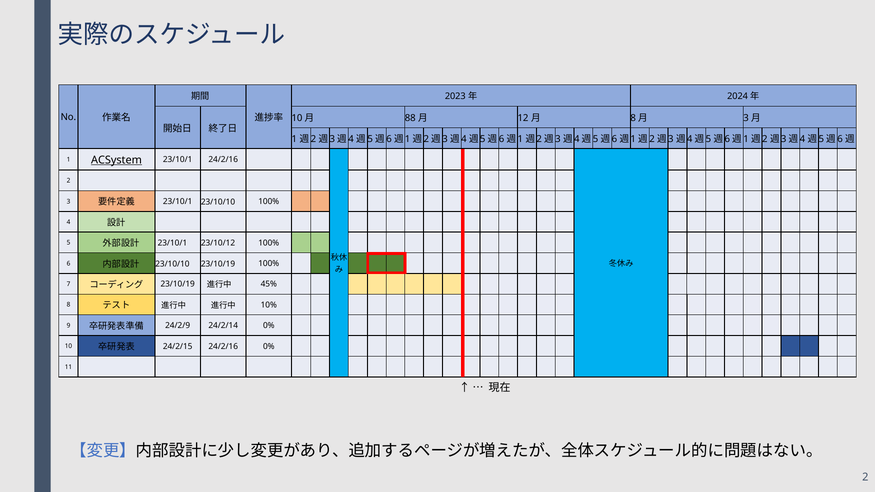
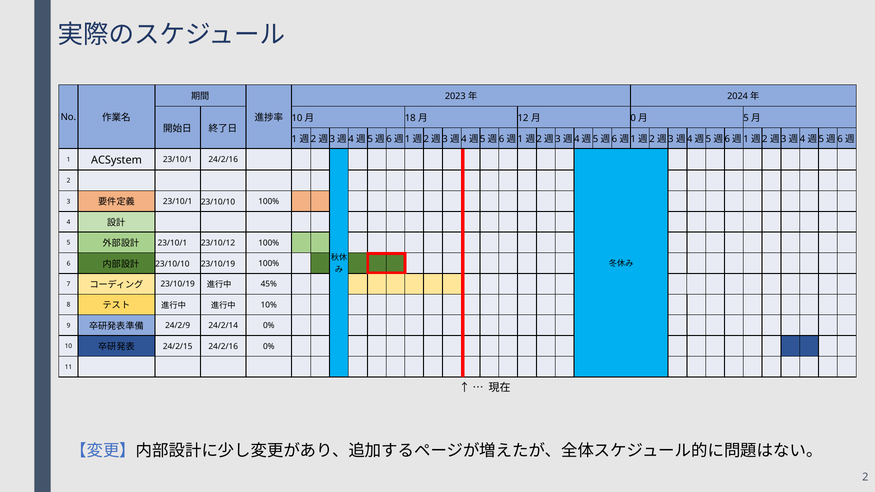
88: 88 -> 18 (410, 118)
8: 8 -> 0 (633, 118)
3: 3 -> 5 (746, 118)
ACSystem underline: present -> none (116, 160)
